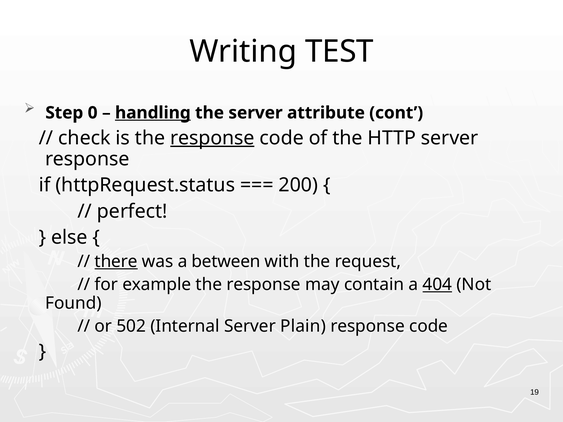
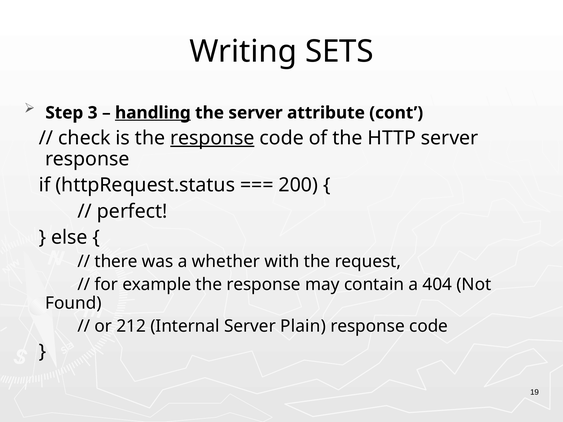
TEST: TEST -> SETS (339, 51)
0: 0 -> 3 (93, 113)
there underline: present -> none (116, 262)
between: between -> whether (226, 262)
404 underline: present -> none (437, 285)
502: 502 -> 212 (131, 326)
